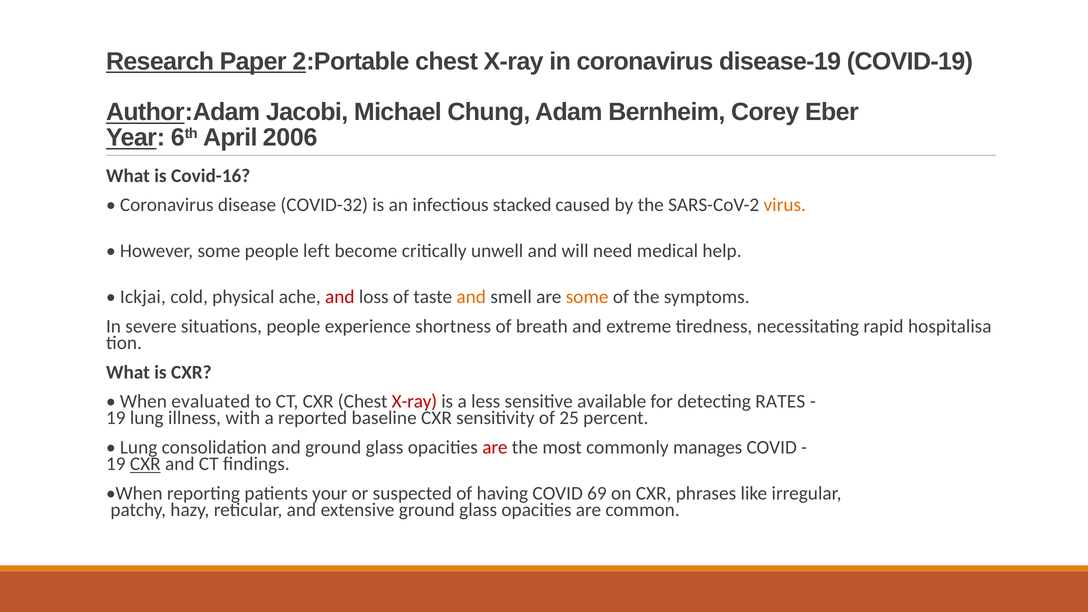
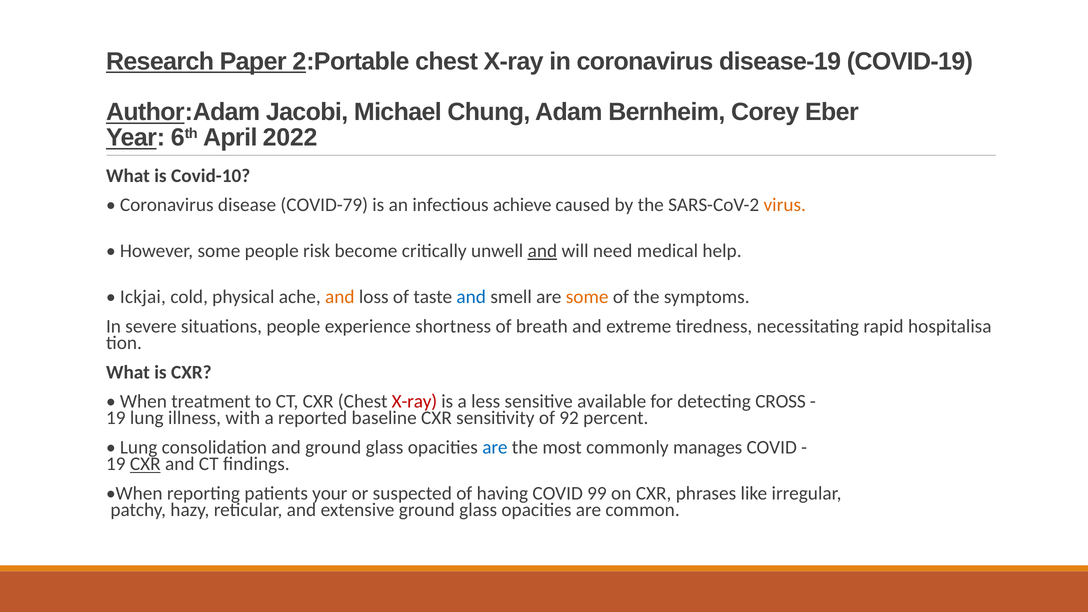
2006: 2006 -> 2022 (290, 138)
Covid-16: Covid-16 -> Covid-10 (211, 176)
COVID-32: COVID-32 -> COVID-79 (324, 205)
stacked: stacked -> achieve (522, 205)
left: left -> risk (317, 251)
and underline: none -> present (542, 251)
and colour: red -> orange (340, 297)
and colour: orange -> blue (471, 297)
evaluated: evaluated -> treatment (211, 401)
RATES: RATES -> CROSS (781, 401)
25: 25 -> 92 (569, 418)
are colour: red -> blue (495, 447)
69: 69 -> 99 (597, 493)
